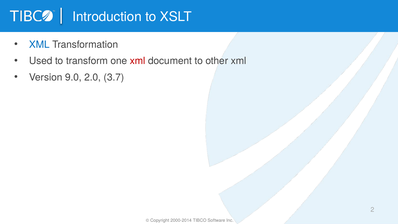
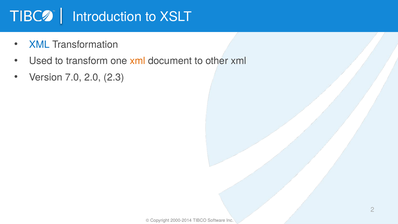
xml colour: red -> orange (138, 61)
9.0: 9.0 -> 7.0 (73, 77)
3.7: 3.7 -> 2.3 (114, 77)
